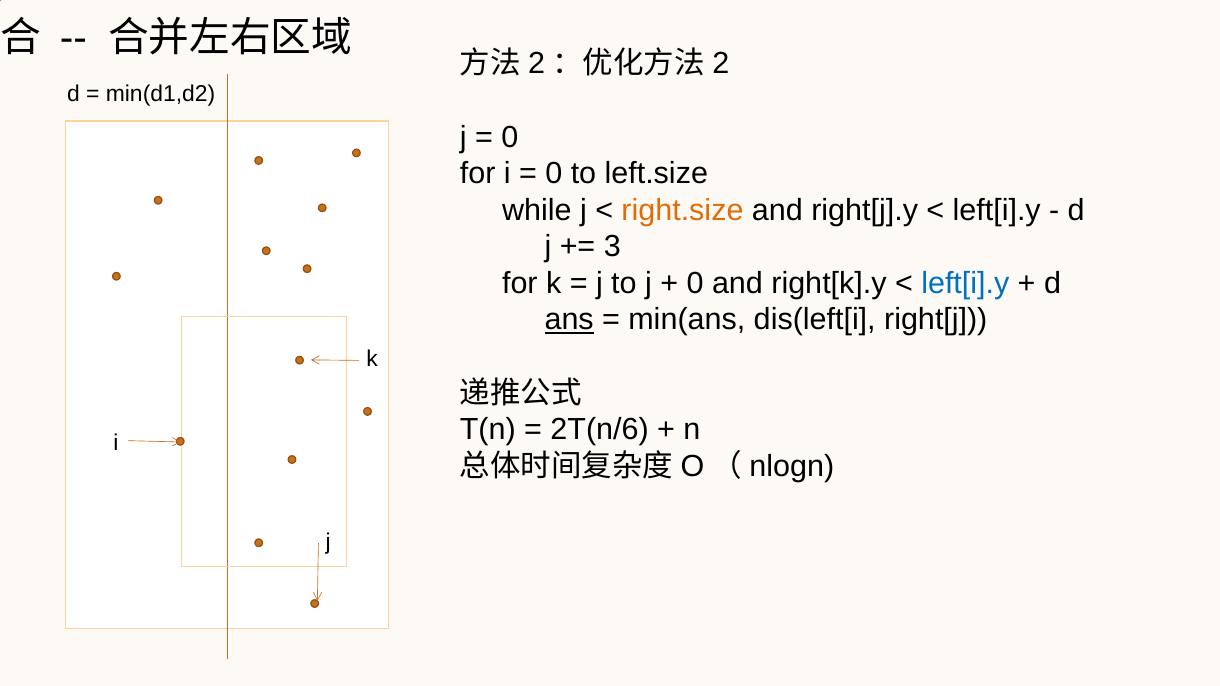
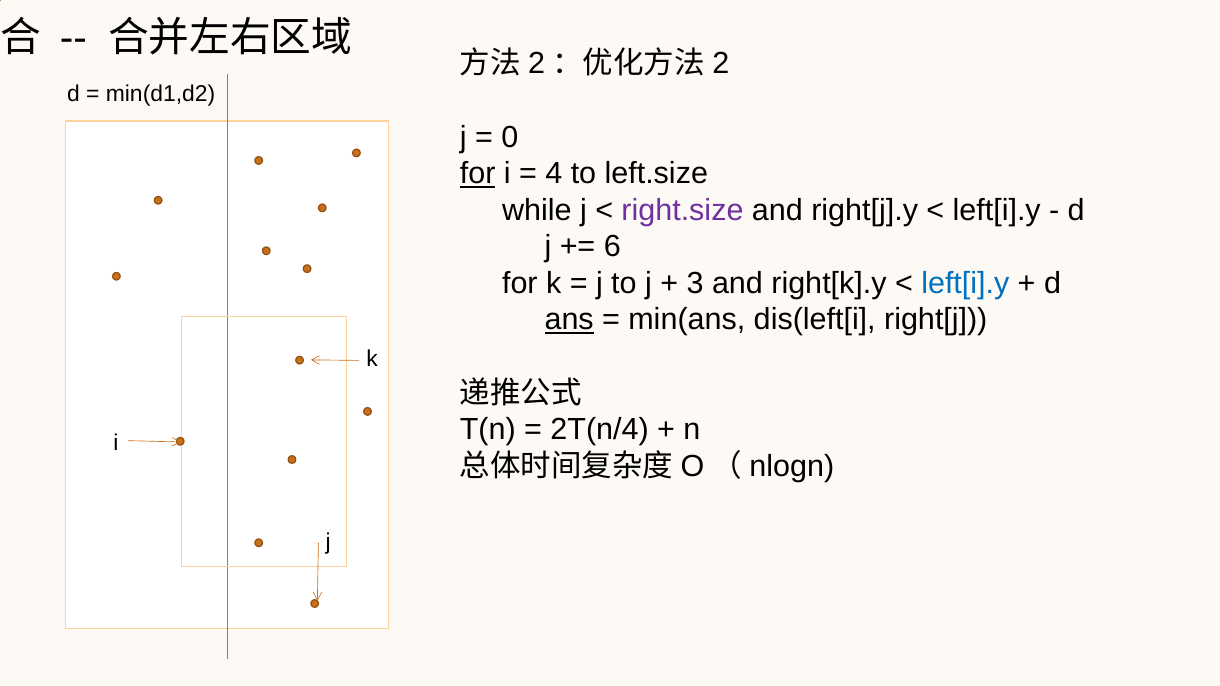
for underline: none -> present (478, 174)
0: 0 -> 4 (554, 174)
right.size colour: orange -> purple (682, 210)
3: 3 -> 6 (612, 247)
0: 0 -> 3 (695, 283)
2T(n/6: 2T(n/6 -> 2T(n/4 (600, 430)
